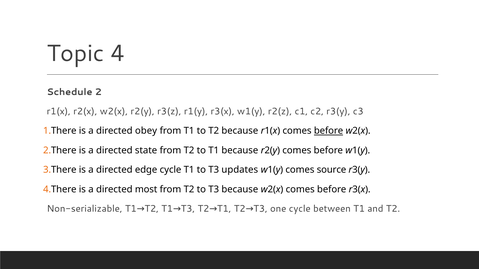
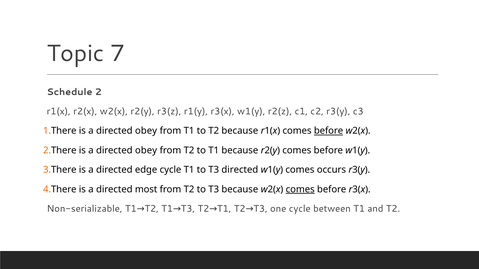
4: 4 -> 7 (118, 54)
state: state -> obey (146, 151)
T3 updates: updates -> directed (240, 170)
source: source -> occurs (331, 170)
comes underline: none -> present (300, 190)
